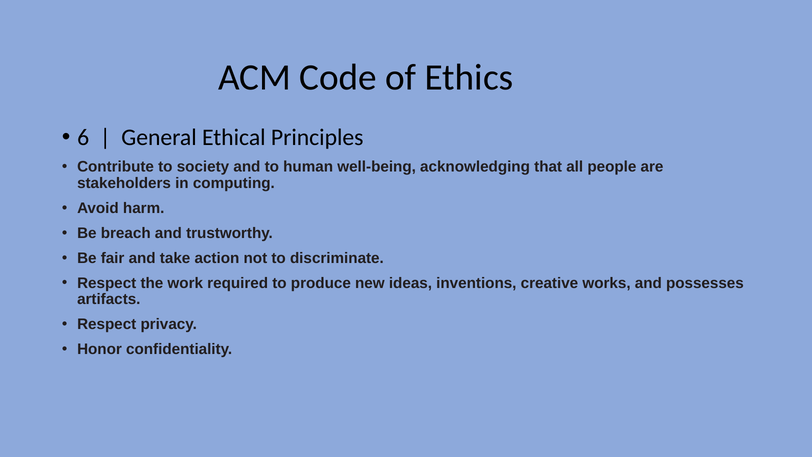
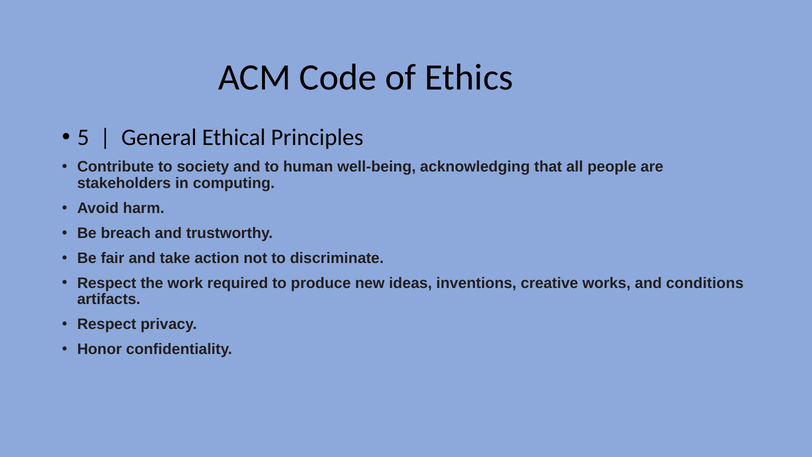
6: 6 -> 5 (83, 137)
possesses: possesses -> conditions (705, 283)
